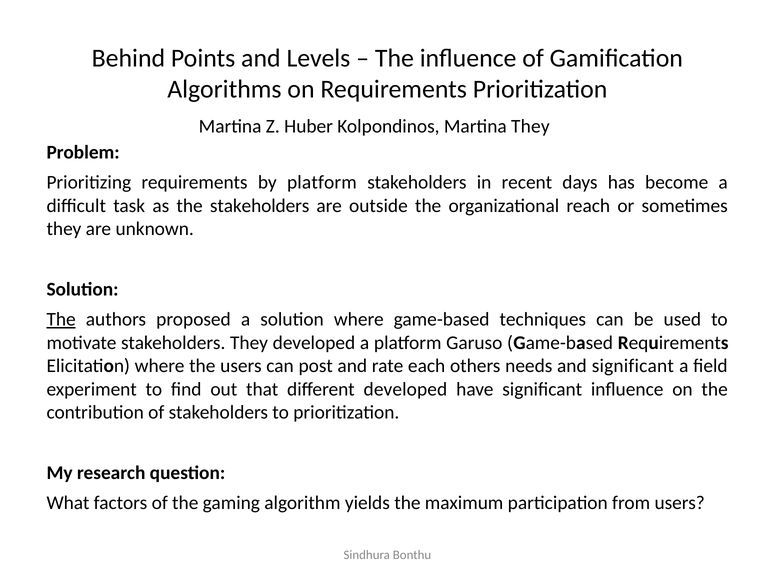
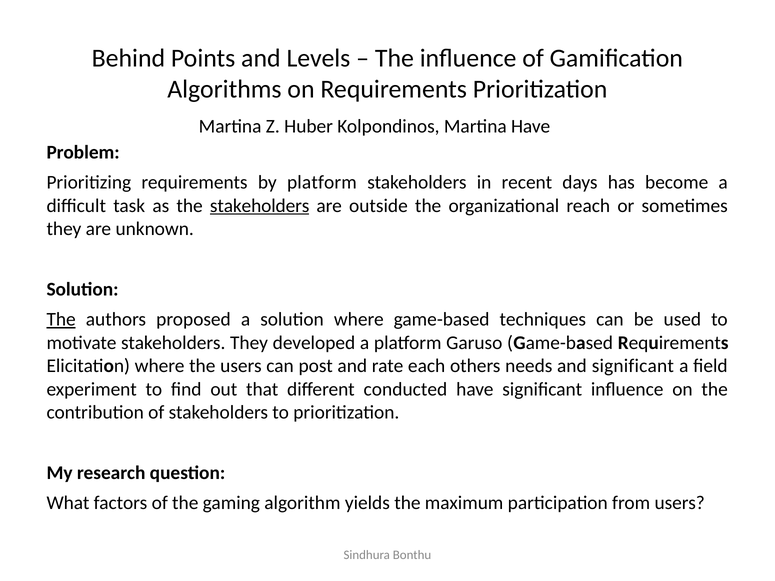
Martina They: They -> Have (531, 127)
stakeholders underline: none -> present (260, 206)
different developed: developed -> conducted (405, 389)
